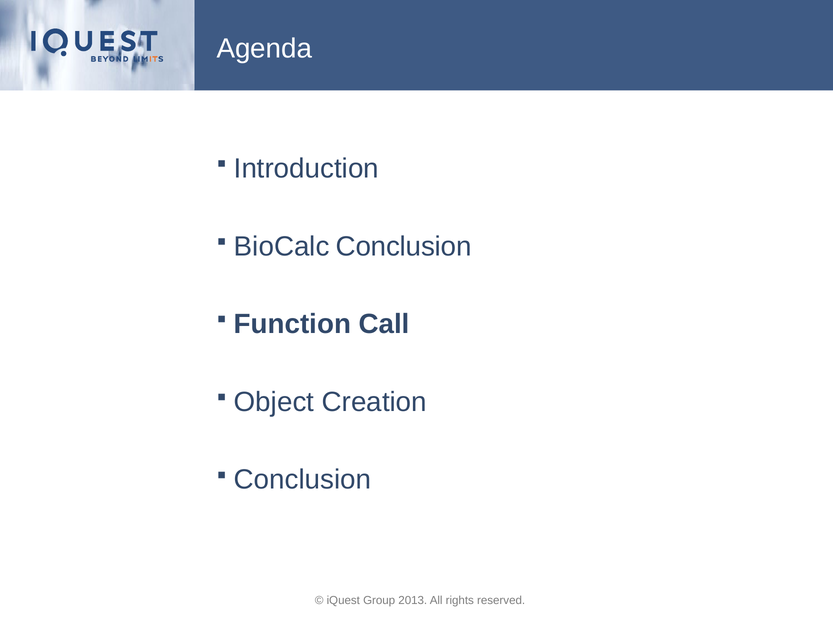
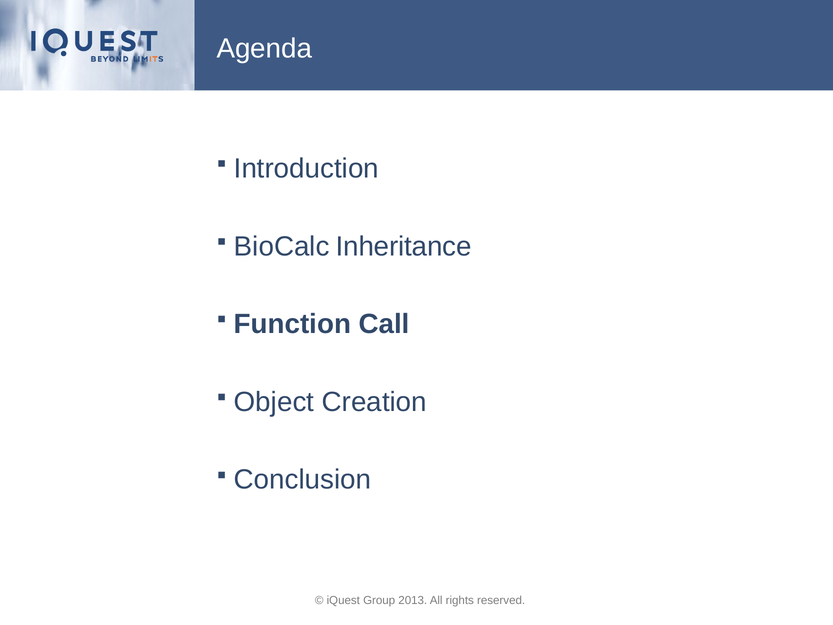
BioCalc Conclusion: Conclusion -> Inheritance (404, 246)
